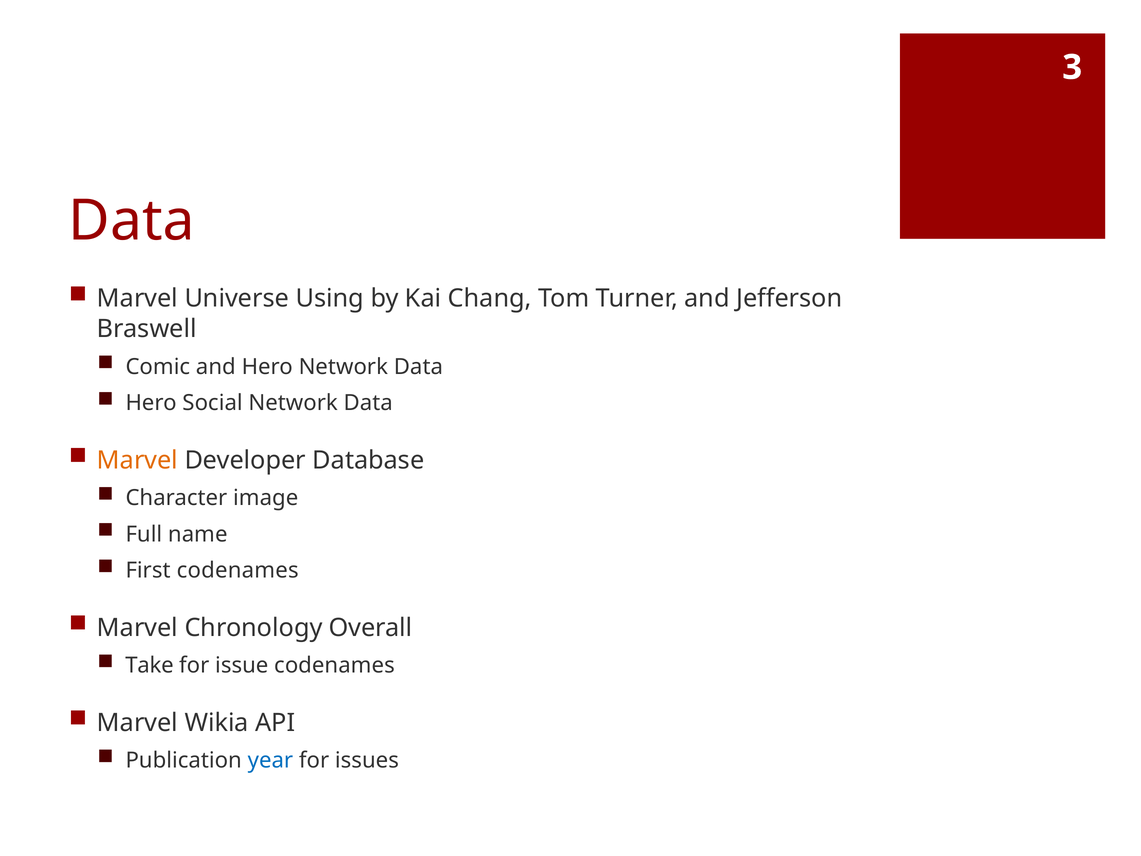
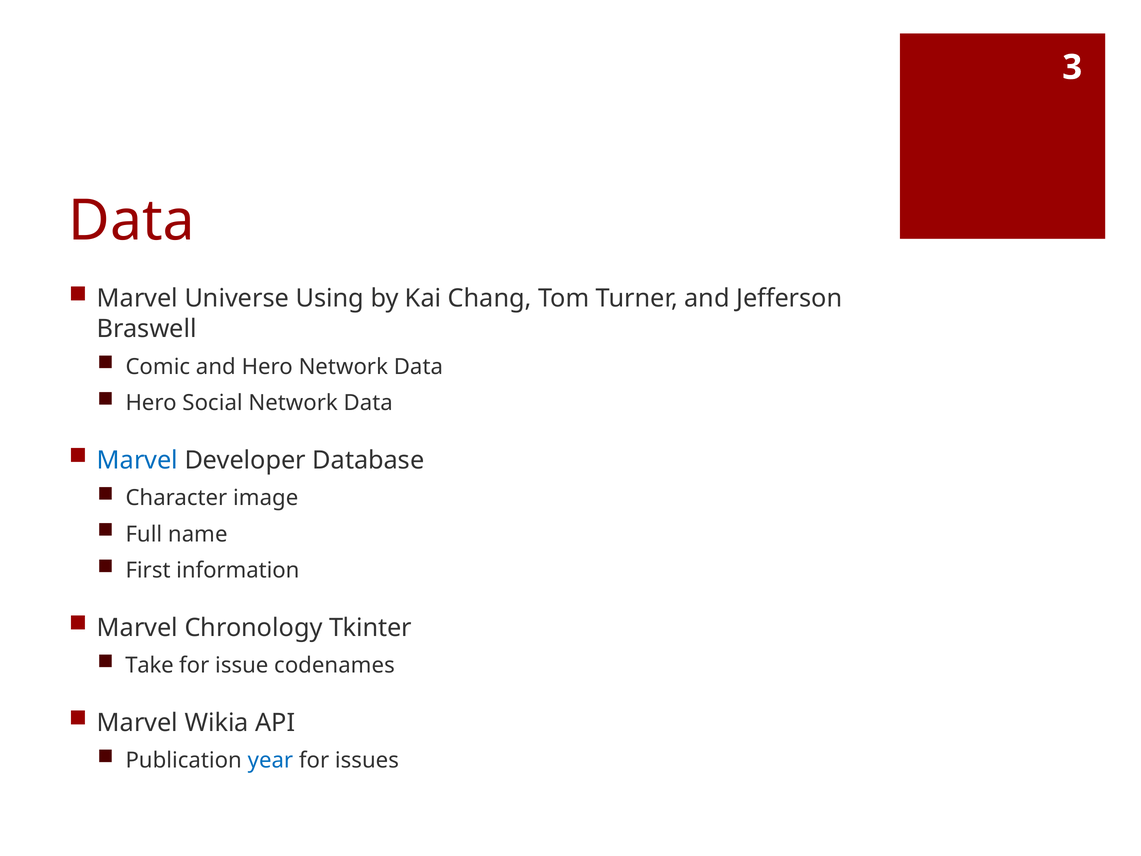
Marvel colour: orange -> blue (138, 460)
First codenames: codenames -> information (238, 570)
Overall: Overall -> Tkinter (370, 627)
